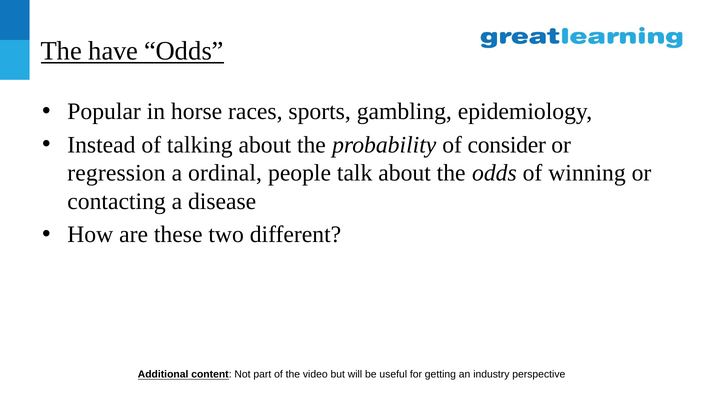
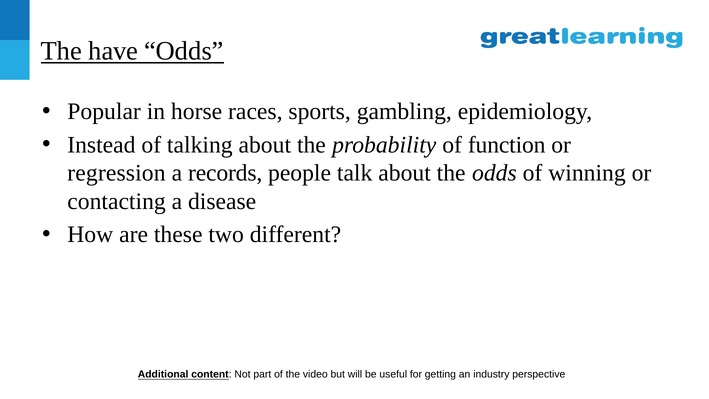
consider: consider -> function (507, 145)
ordinal: ordinal -> records (225, 173)
